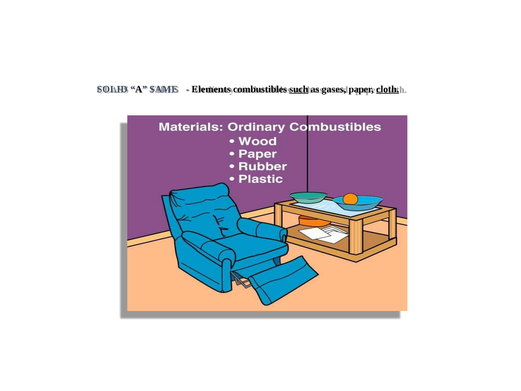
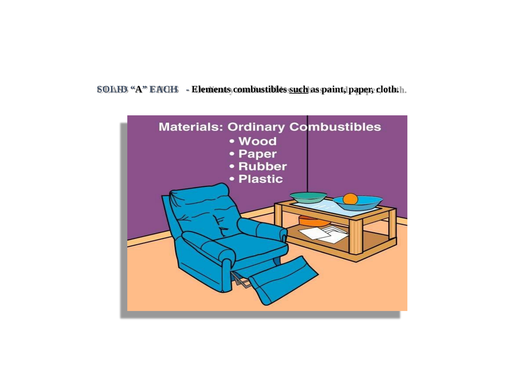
SAME: SAME -> EACH (164, 89)
gases: gases -> paint (334, 89)
cloth underline: present -> none (388, 89)
